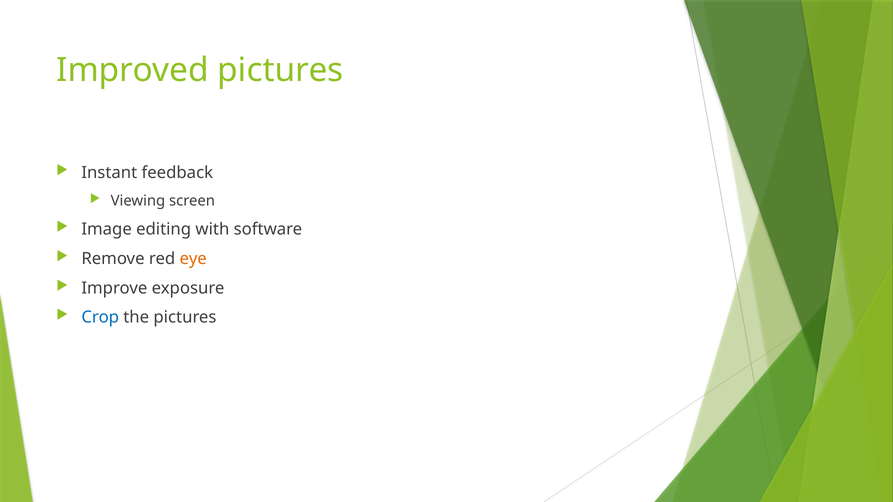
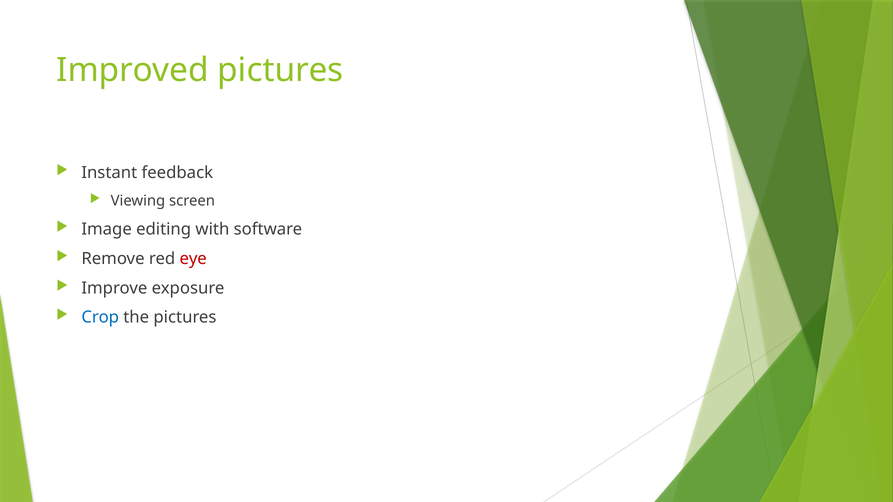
eye colour: orange -> red (193, 259)
